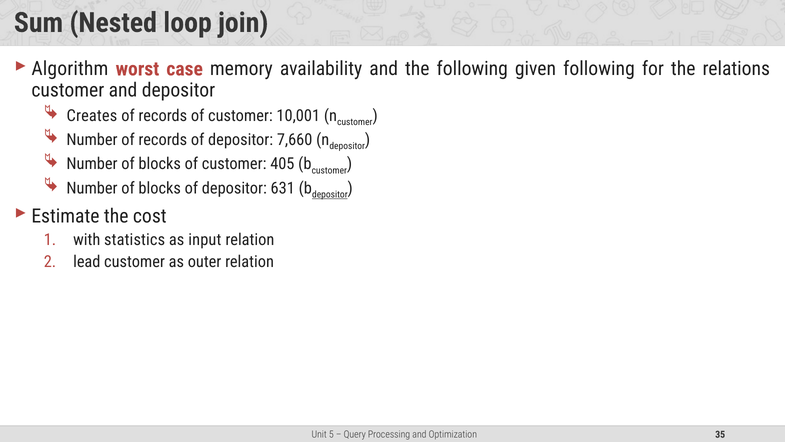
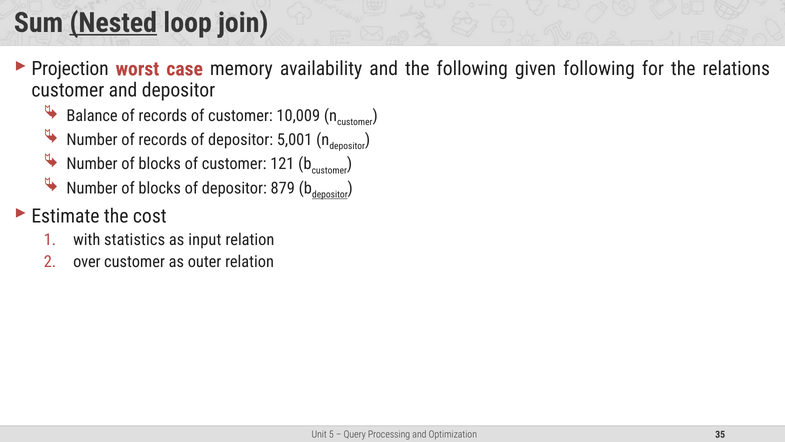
Nested underline: none -> present (113, 23)
Algorithm: Algorithm -> Projection (70, 69)
Creates: Creates -> Balance (92, 116)
10,001: 10,001 -> 10,009 (298, 116)
7,660: 7,660 -> 5,001 (295, 140)
405: 405 -> 121 (282, 164)
631: 631 -> 879 (283, 188)
lead: lead -> over (87, 261)
